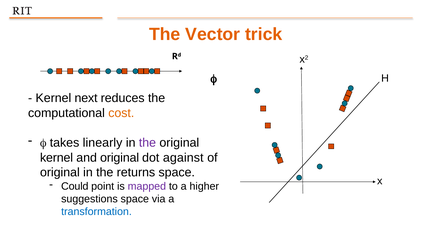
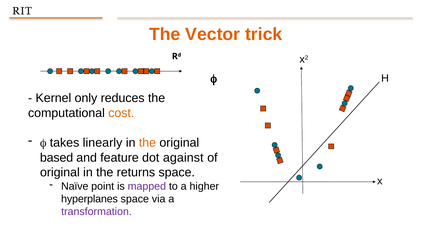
next: next -> only (86, 98)
the colour: purple -> orange (147, 142)
kernel: kernel -> based (57, 157)
and original: original -> feature (120, 157)
Could: Could -> Naïve (75, 186)
suggestions: suggestions -> hyperplanes (90, 199)
transformation colour: blue -> purple (97, 211)
